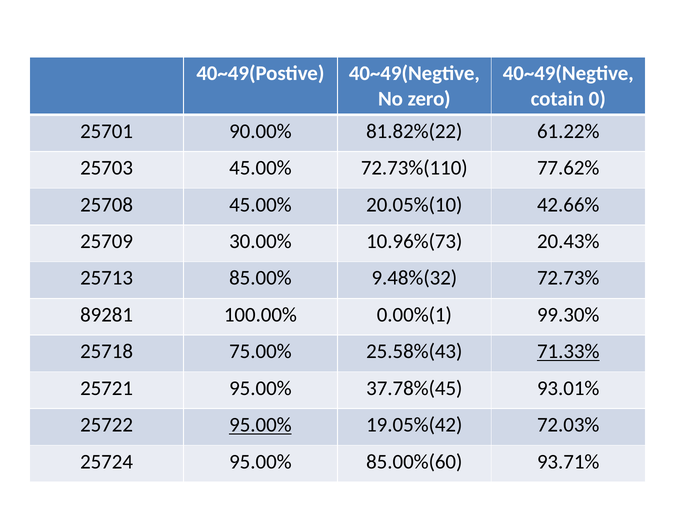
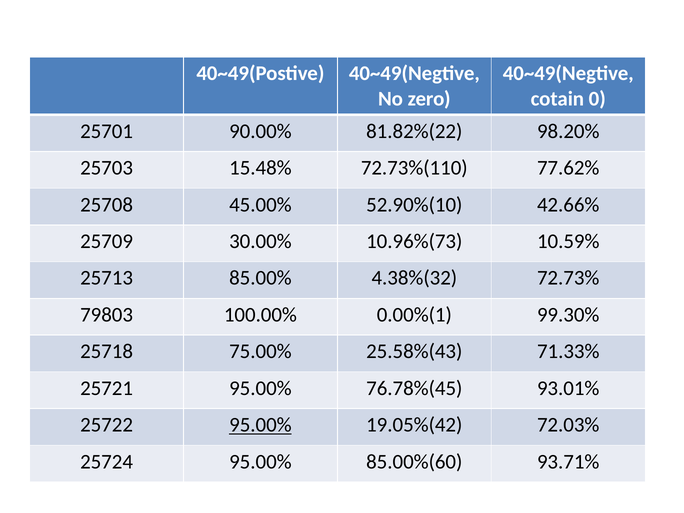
61.22%: 61.22% -> 98.20% (568, 131)
25703 45.00%: 45.00% -> 15.48% (260, 168)
20.05%(10: 20.05%(10 -> 52.90%(10 (414, 205)
20.43%: 20.43% -> 10.59% (568, 241)
9.48%(32: 9.48%(32 -> 4.38%(32 (414, 278)
89281: 89281 -> 79803 (107, 315)
71.33% underline: present -> none (568, 352)
37.78%(45: 37.78%(45 -> 76.78%(45 (414, 388)
